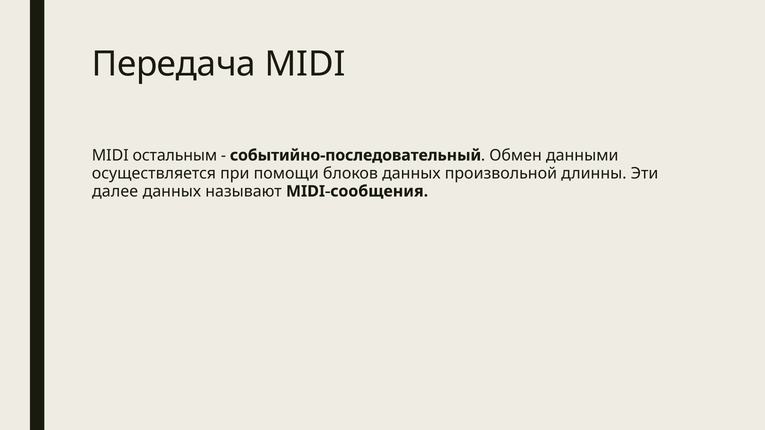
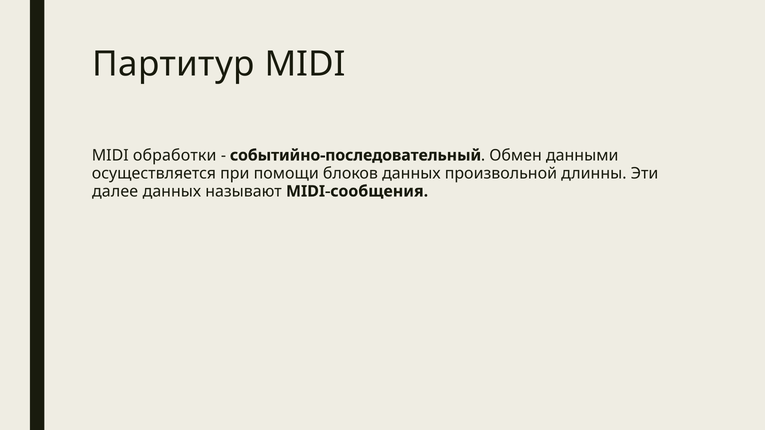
Передача: Передача -> Партитур (173, 64)
остальным: остальным -> обработки (175, 155)
